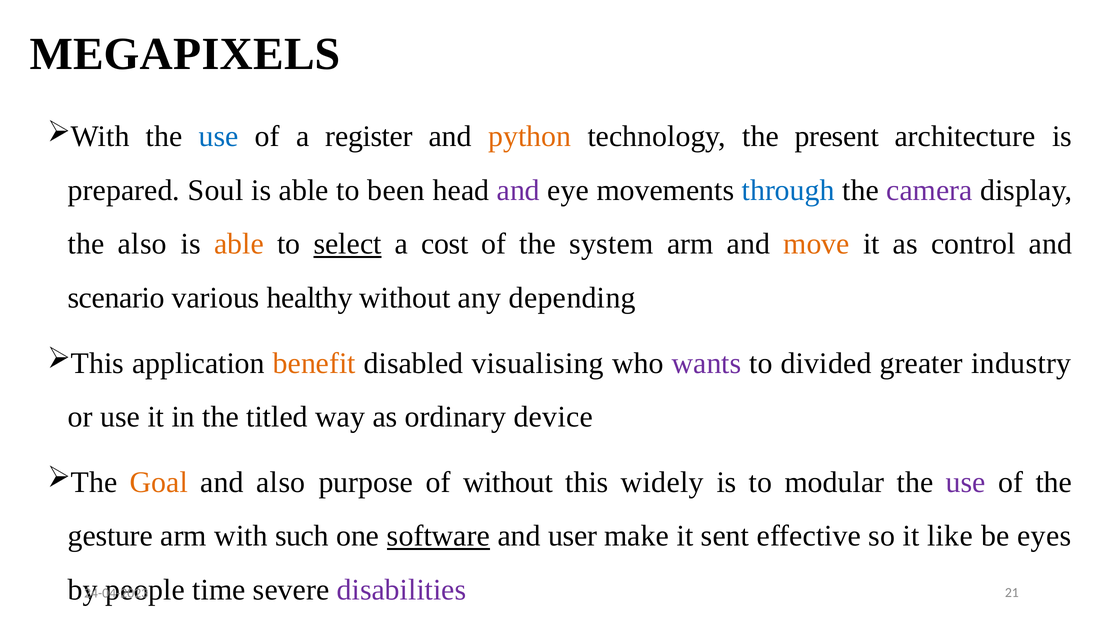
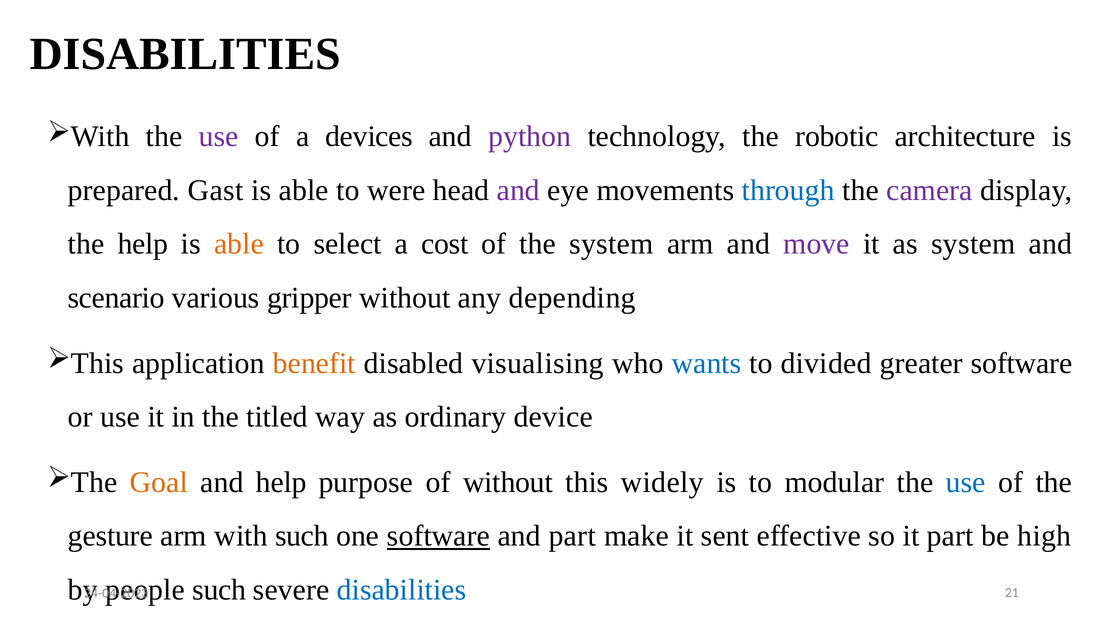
MEGAPIXELS: MEGAPIXELS -> DISABILITIES (185, 54)
use colour: blue -> purple (219, 136)
register: register -> devices (369, 136)
python colour: orange -> purple (530, 136)
present: present -> robotic (837, 136)
Soul: Soul -> Gast (216, 190)
been: been -> were (396, 190)
the also: also -> help (143, 244)
select underline: present -> none (348, 244)
move colour: orange -> purple (816, 244)
as control: control -> system (973, 244)
healthy: healthy -> gripper (309, 298)
wants colour: purple -> blue (707, 363)
greater industry: industry -> software (1022, 363)
and also: also -> help (281, 482)
use colour: purple -> blue (966, 482)
and user: user -> part (572, 536)
it like: like -> part (950, 536)
eyes: eyes -> high (1044, 536)
time: time -> such (219, 589)
disabilities colour: purple -> blue (402, 589)
